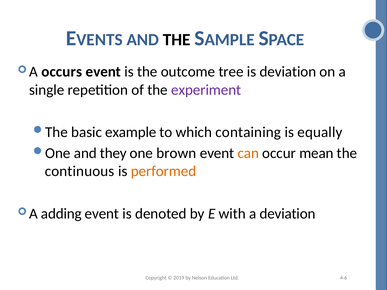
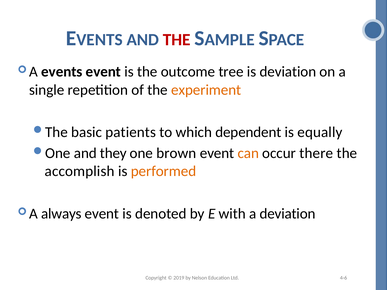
THE colour: black -> red (177, 40)
occurs: occurs -> events (62, 72)
experiment colour: purple -> orange (206, 90)
example: example -> patients (131, 132)
containing: containing -> dependent (248, 132)
mean: mean -> there (316, 153)
continuous: continuous -> accomplish (80, 171)
adding: adding -> always (61, 214)
